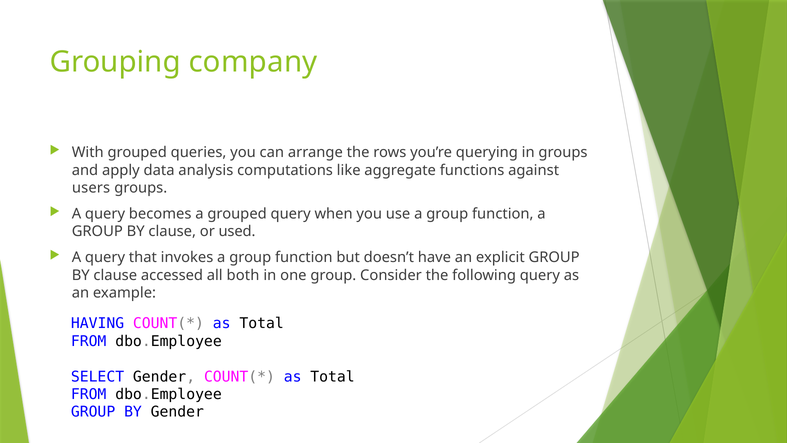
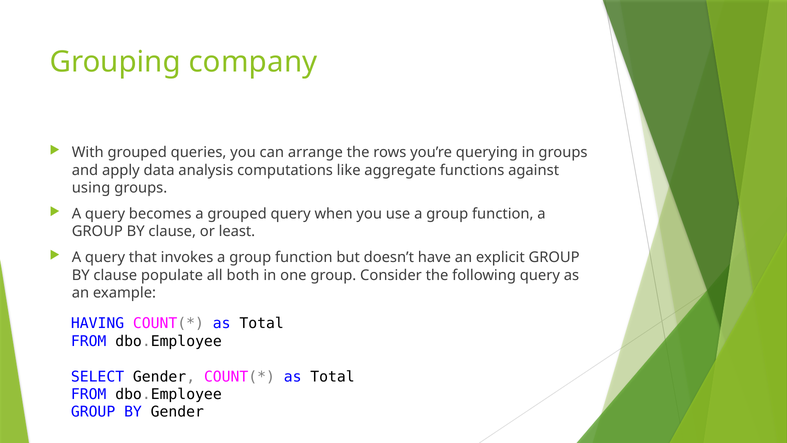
users: users -> using (91, 188)
used: used -> least (237, 231)
accessed: accessed -> populate (172, 275)
